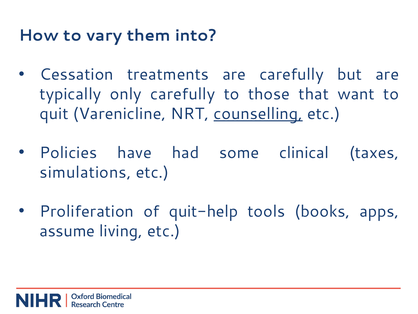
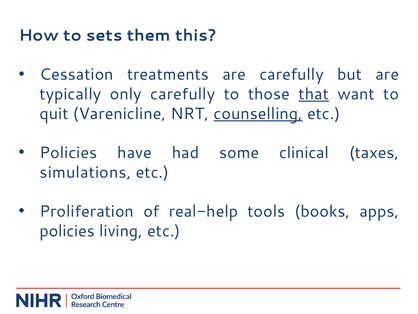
vary: vary -> sets (104, 35)
into: into -> this (196, 35)
that underline: none -> present (314, 94)
quit-help: quit-help -> real-help (203, 211)
assume: assume -> policies (67, 231)
